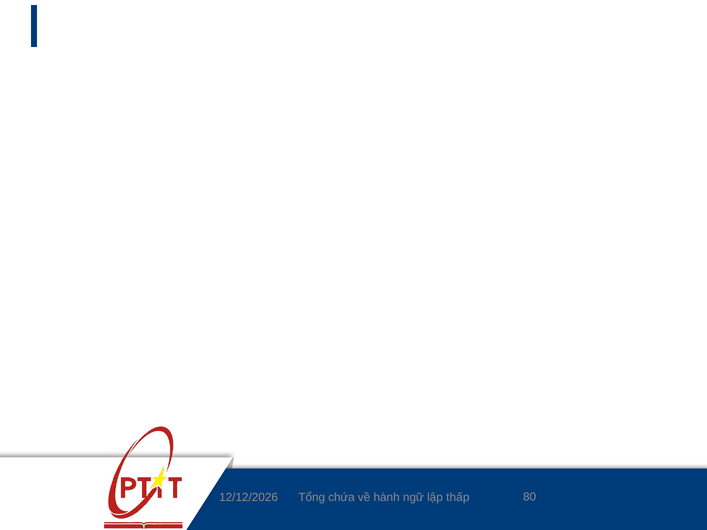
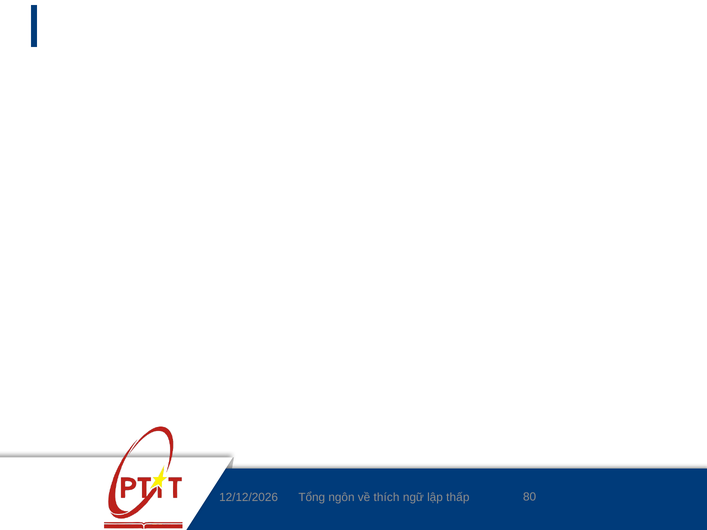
chứa: chứa -> ngôn (341, 497)
hành: hành -> thích (387, 497)
